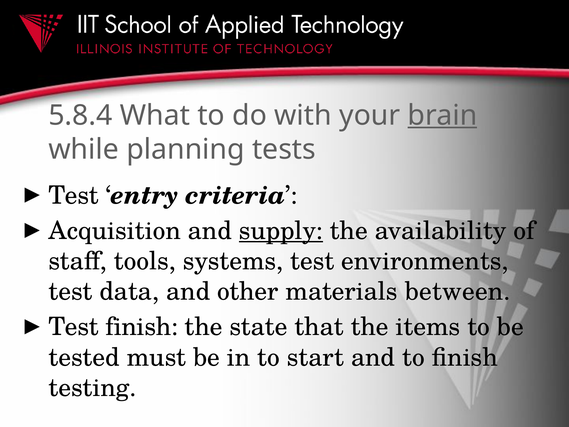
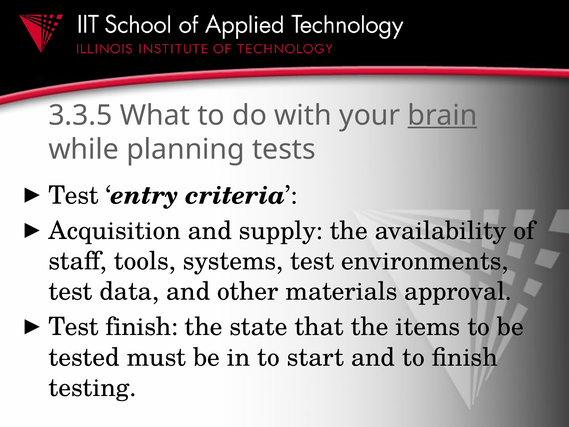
5.8.4: 5.8.4 -> 3.3.5 (80, 115)
supply underline: present -> none (281, 231)
between: between -> approval (458, 291)
